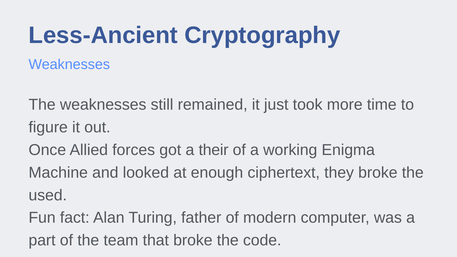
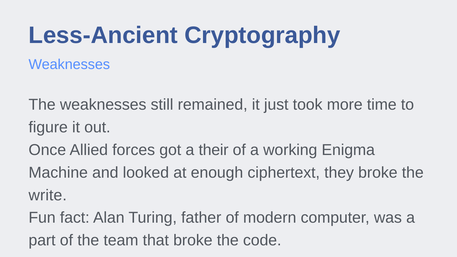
used: used -> write (48, 195)
